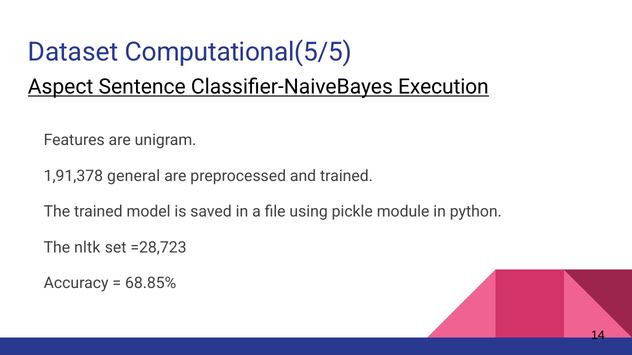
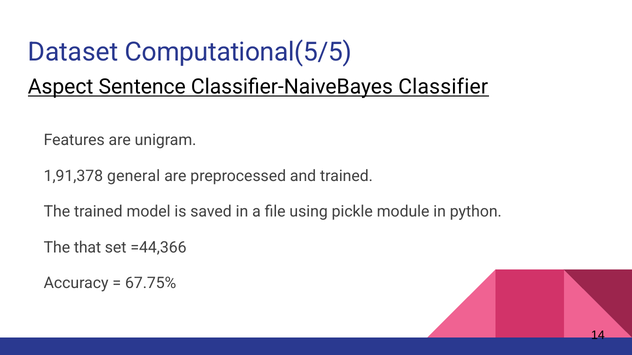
Execution: Execution -> Classifier (443, 87)
nltk: nltk -> that (87, 248)
=28,723: =28,723 -> =44,366 (158, 248)
68.85%: 68.85% -> 67.75% (151, 284)
